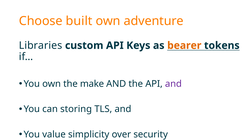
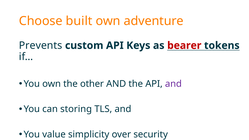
Libraries: Libraries -> Prevents (41, 46)
bearer colour: orange -> red (184, 46)
make: make -> other (92, 84)
